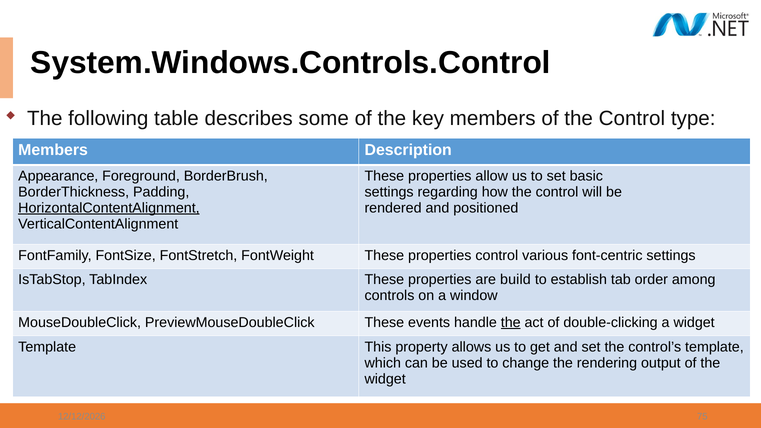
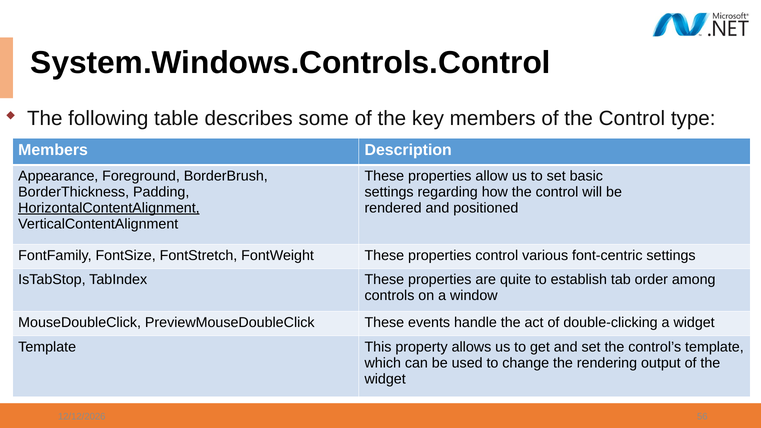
build: build -> quite (515, 280)
the underline: present -> none (511, 323)
75: 75 -> 56 (702, 417)
